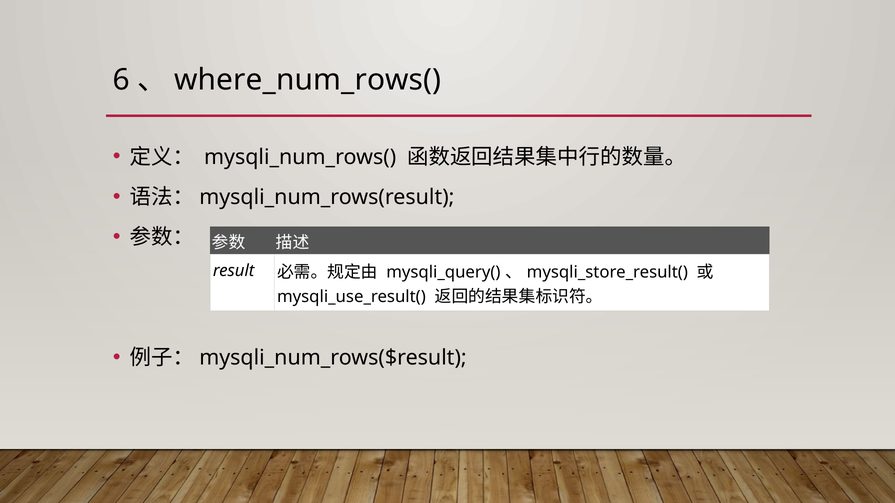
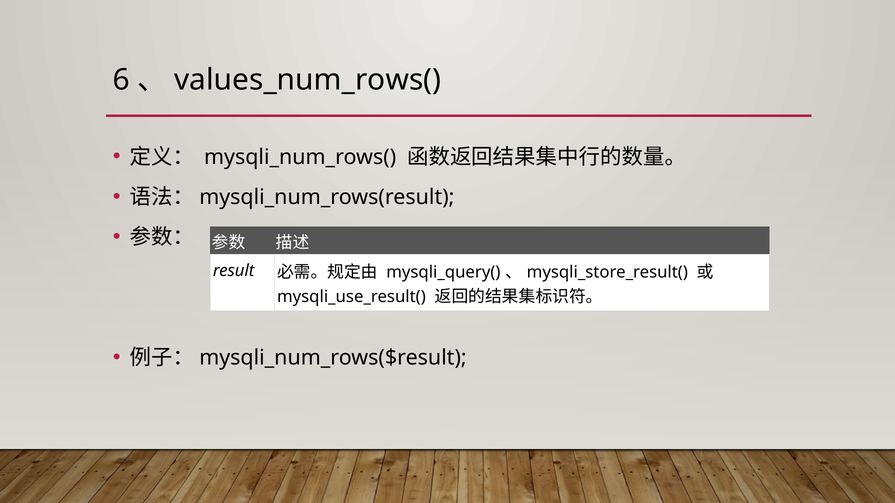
where_num_rows(: where_num_rows( -> values_num_rows( (308, 80)
